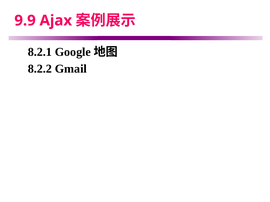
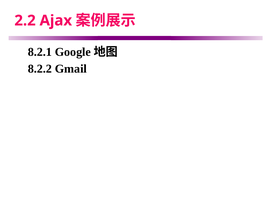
9.9: 9.9 -> 2.2 (25, 21)
